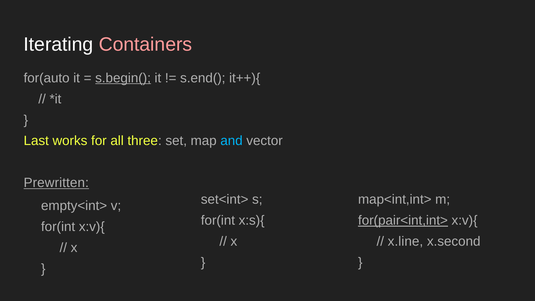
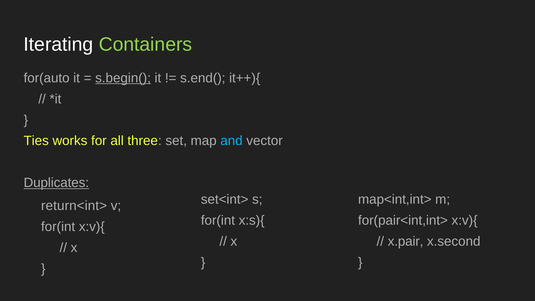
Containers colour: pink -> light green (145, 44)
Last: Last -> Ties (36, 141)
Prewritten: Prewritten -> Duplicates (56, 183)
empty<int>: empty<int> -> return<int> (74, 206)
for(pair<int,int> underline: present -> none (403, 220)
x.line: x.line -> x.pair (406, 241)
